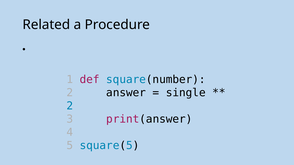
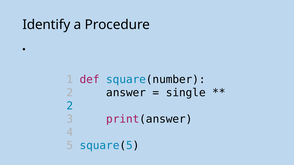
Related: Related -> Identify (46, 25)
